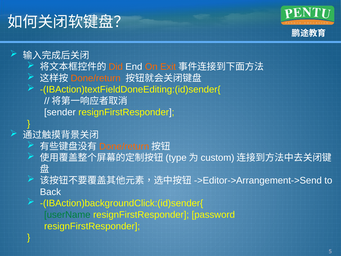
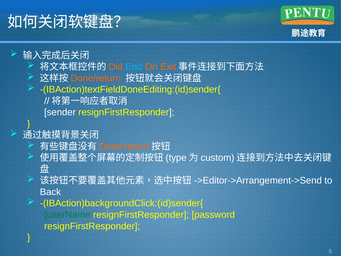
End colour: white -> light blue (134, 67)
